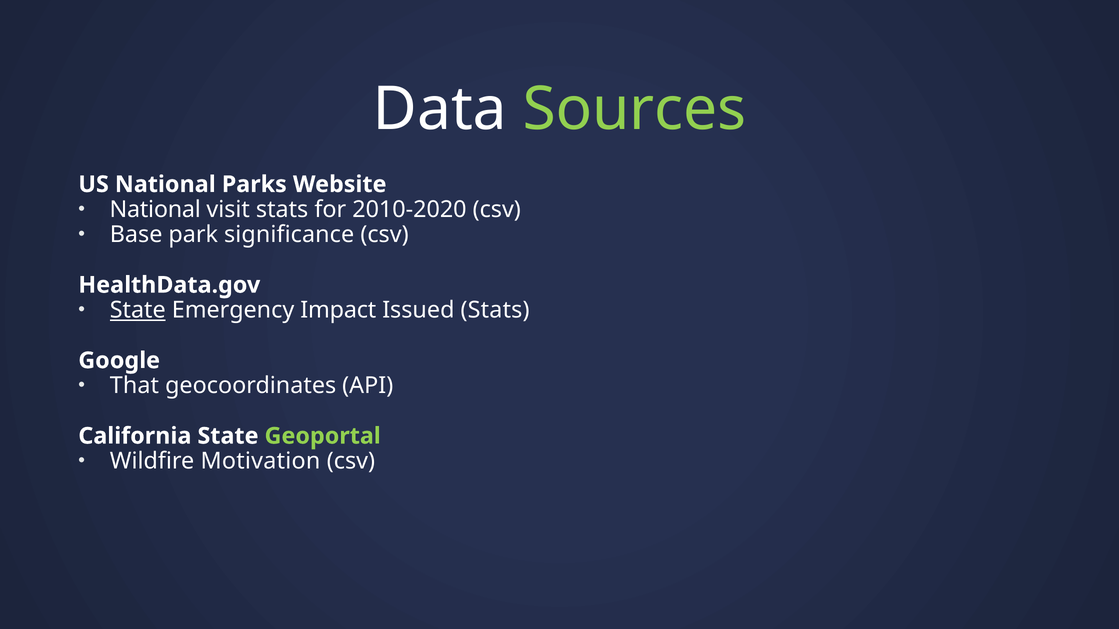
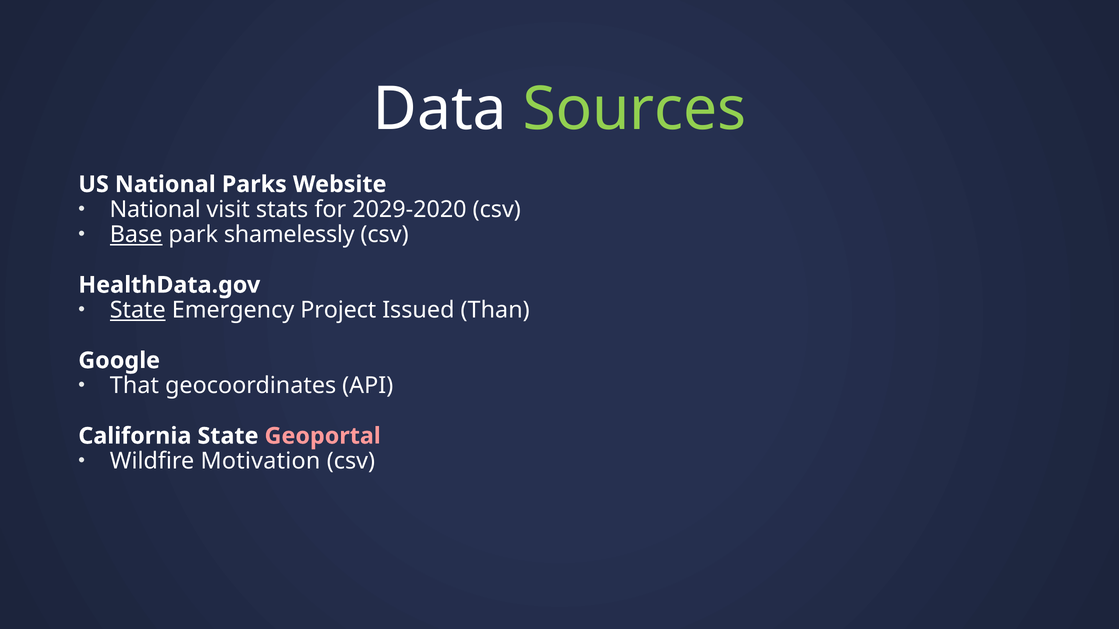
2010-2020: 2010-2020 -> 2029-2020 (409, 210)
Base underline: none -> present (136, 235)
significance: significance -> shamelessly (289, 235)
Impact: Impact -> Project (338, 310)
Issued Stats: Stats -> Than (495, 310)
Geoportal colour: light green -> pink (323, 436)
